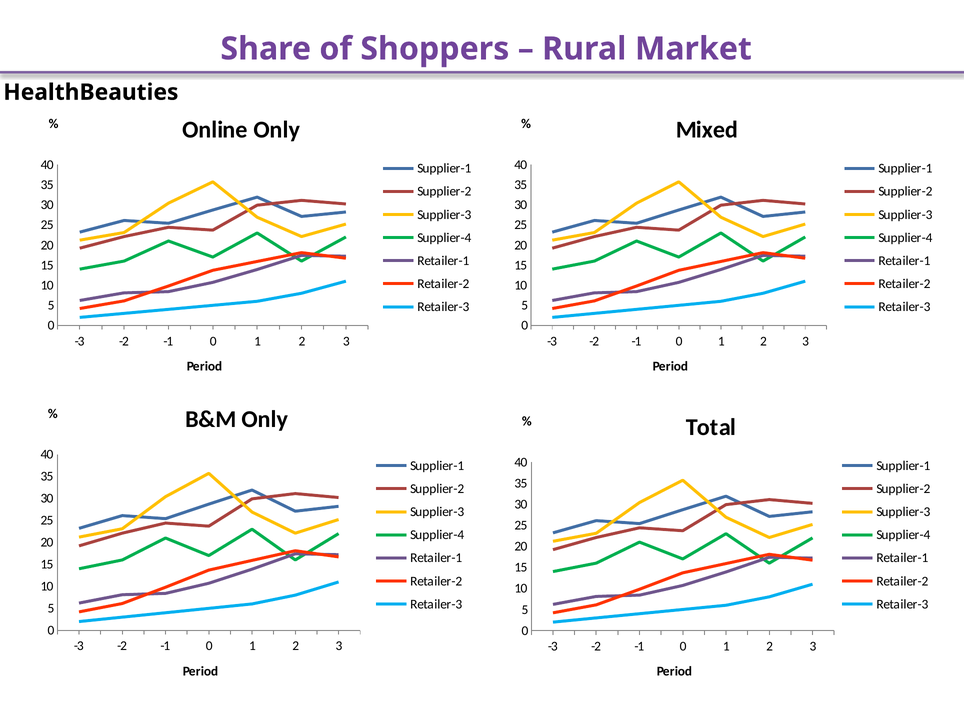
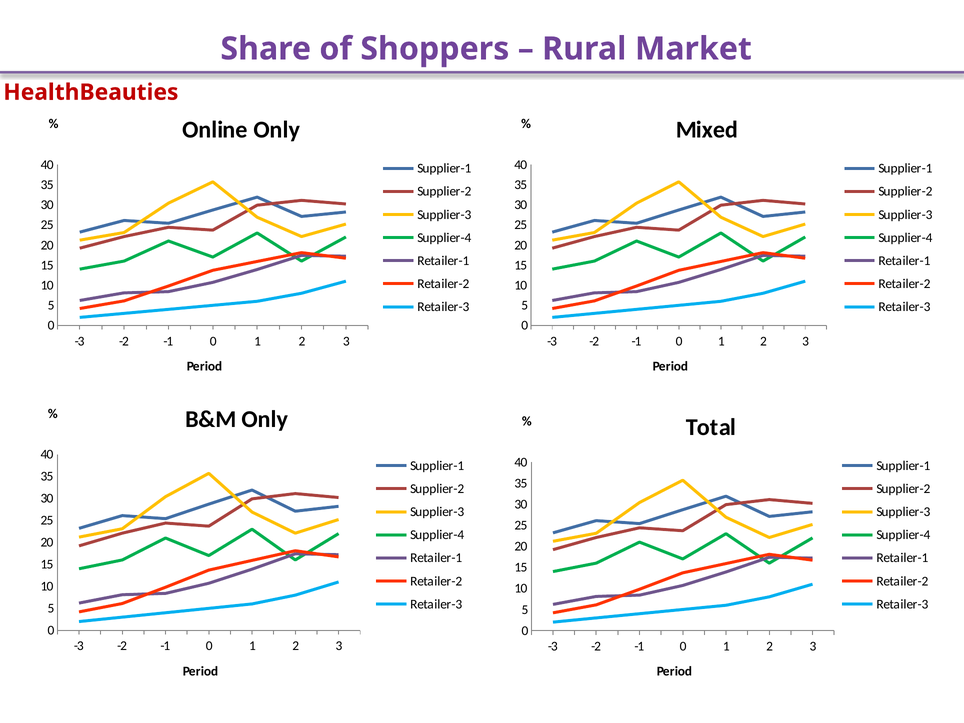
HealthBeauties colour: black -> red (91, 92)
